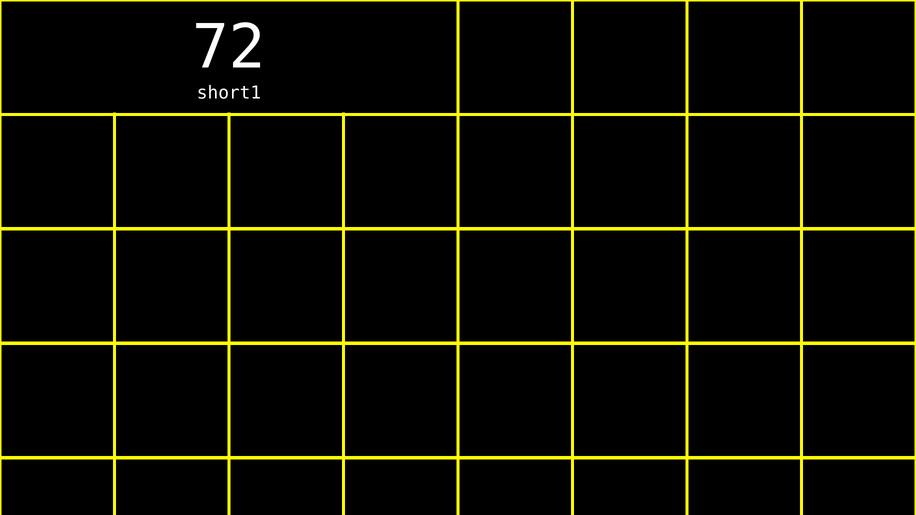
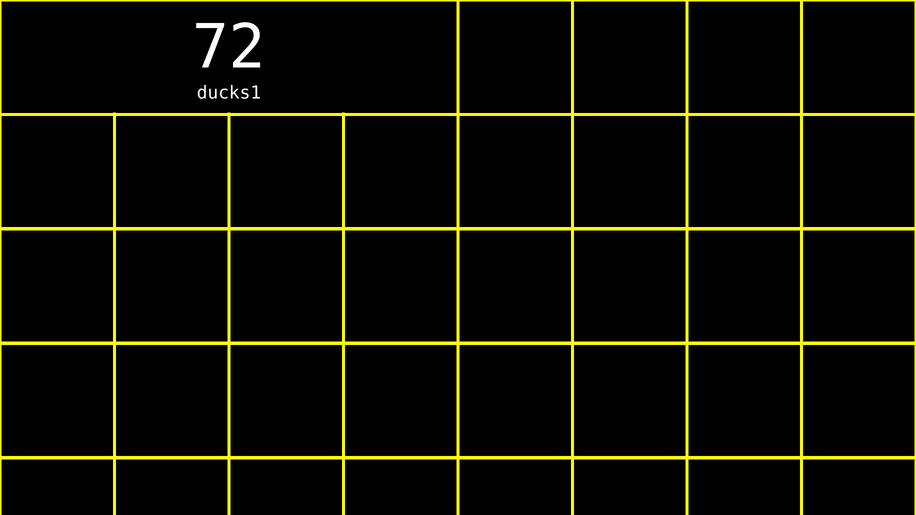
short1: short1 -> ducks1 (229, 93)
